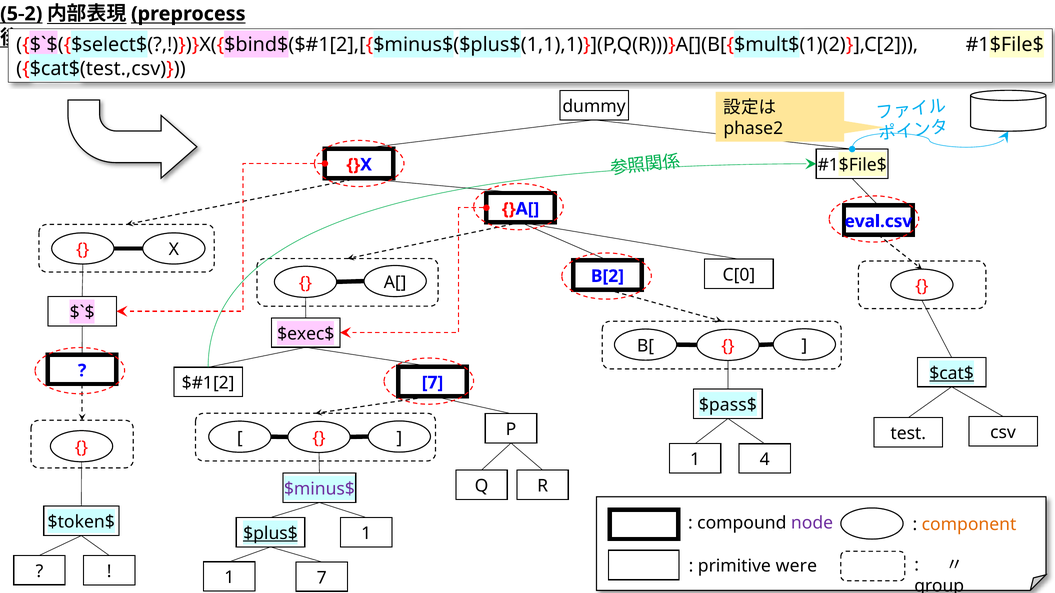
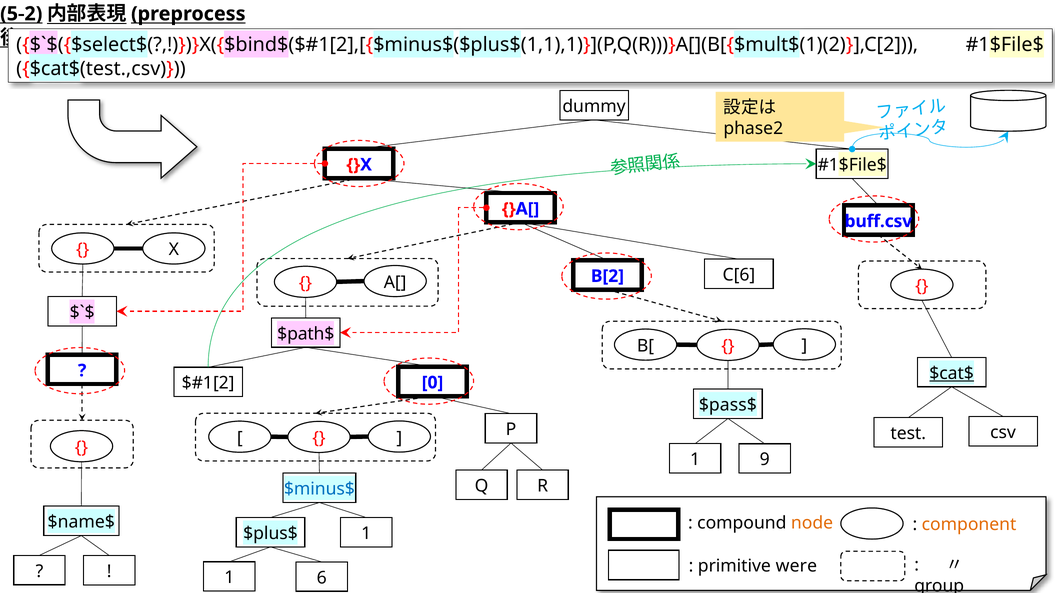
eval.csv: eval.csv -> buff.csv (878, 221)
C[0: C[0 -> C[6 (739, 275)
$exec$: $exec$ -> $path$ (306, 334)
7: 7 -> 0 (433, 383)
4: 4 -> 9 (765, 460)
$minus$ colour: purple -> blue (319, 489)
$token$: $token$ -> $name$ (81, 522)
node colour: purple -> orange (812, 523)
$plus$ underline: present -> none (270, 534)
1 7: 7 -> 6 (322, 578)
